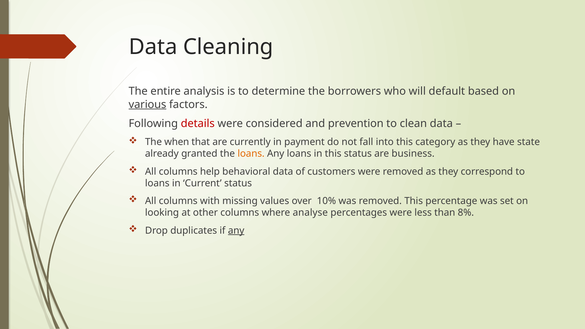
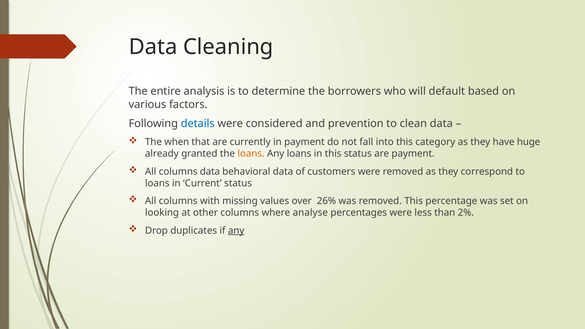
various underline: present -> none (147, 104)
details colour: red -> blue (198, 124)
state: state -> huge (529, 142)
are business: business -> payment (413, 154)
columns help: help -> data (210, 172)
10%: 10% -> 26% (326, 201)
8%: 8% -> 2% (466, 213)
